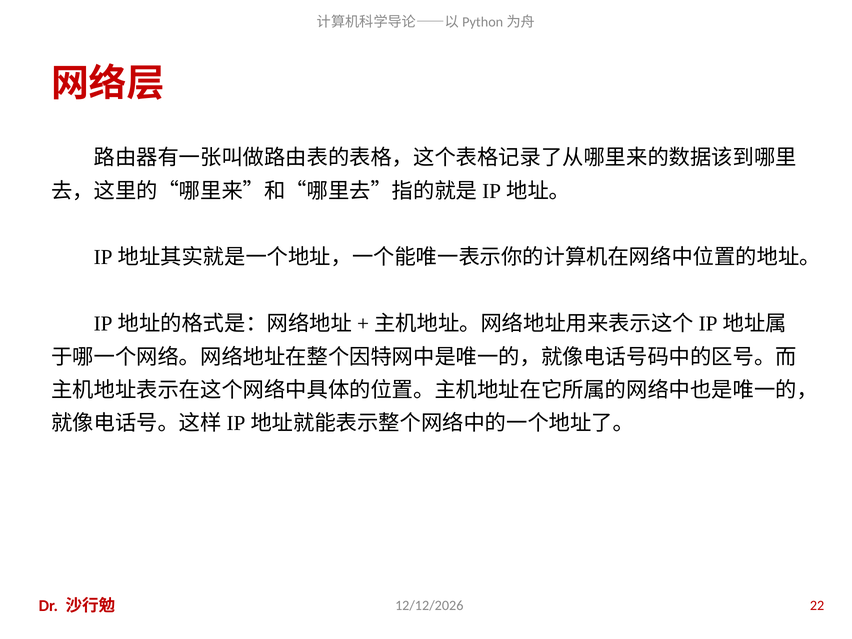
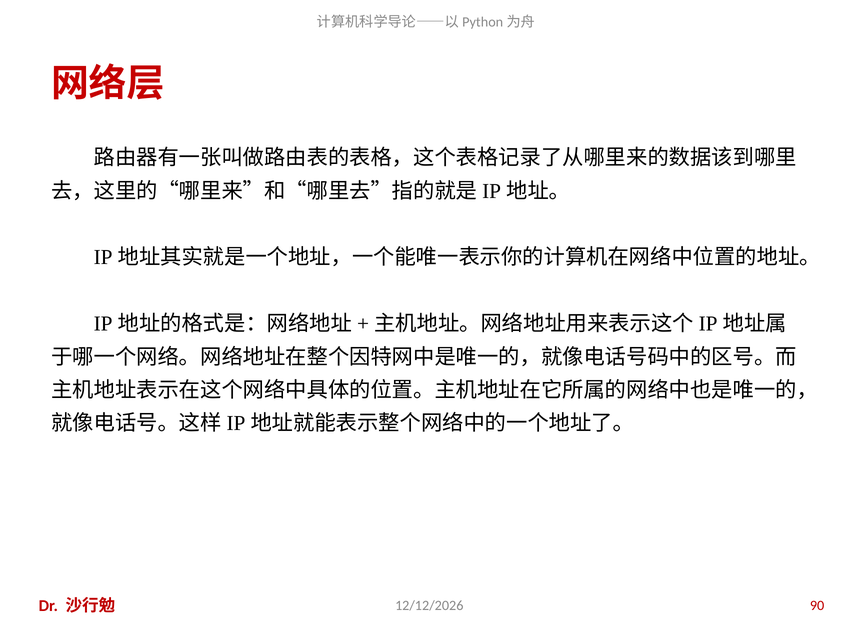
22: 22 -> 90 (817, 606)
